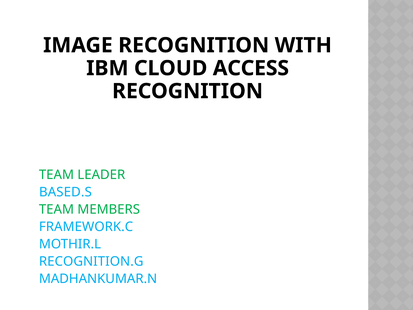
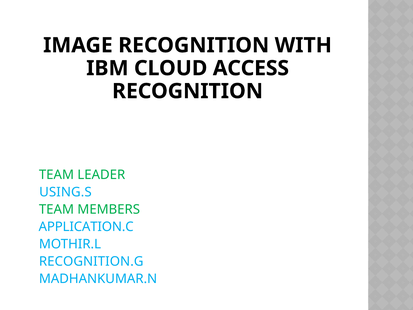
BASED.S: BASED.S -> USING.S (65, 192)
FRAMEWORK.C: FRAMEWORK.C -> APPLICATION.C (86, 227)
